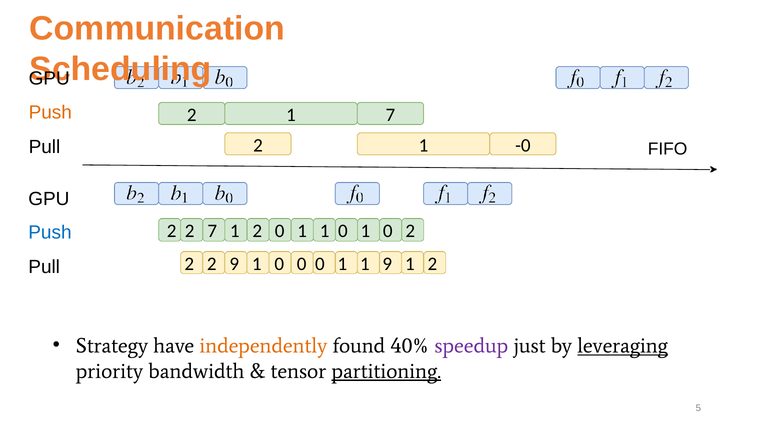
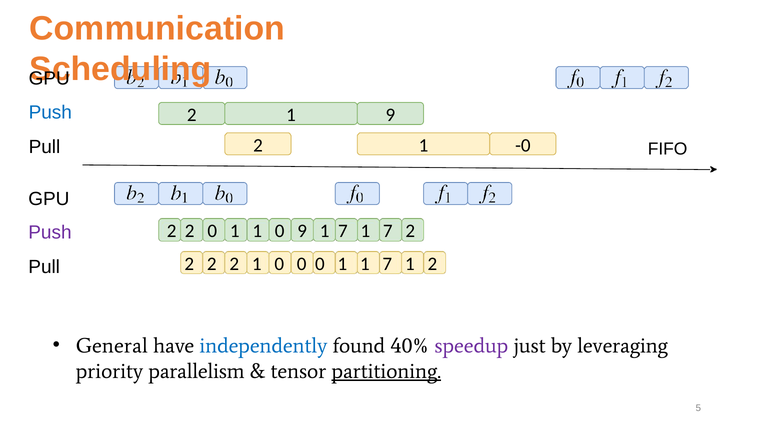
Push colour: orange -> blue (50, 112)
1 7: 7 -> 9 (390, 115)
2 7: 7 -> 0 (212, 231)
2: 2 -> 1 (257, 231)
1: 1 -> 9 (302, 231)
0: 0 -> 7 (343, 231)
0: 0 -> 7 (388, 231)
Push colour: blue -> purple (50, 233)
9: 9 -> 2 (234, 264)
1 1 9: 9 -> 7 (387, 264)
Strategy: Strategy -> General (112, 346)
independently colour: orange -> blue (263, 346)
leveraging underline: present -> none (623, 346)
bandwidth: bandwidth -> parallelism (196, 371)
